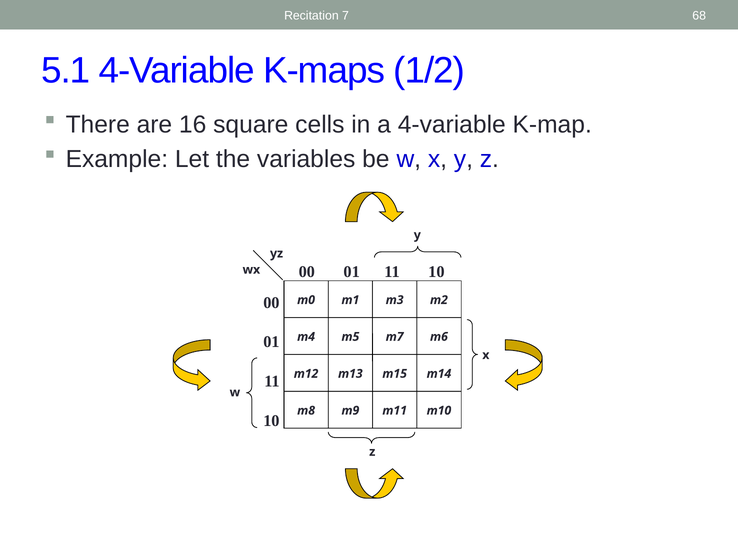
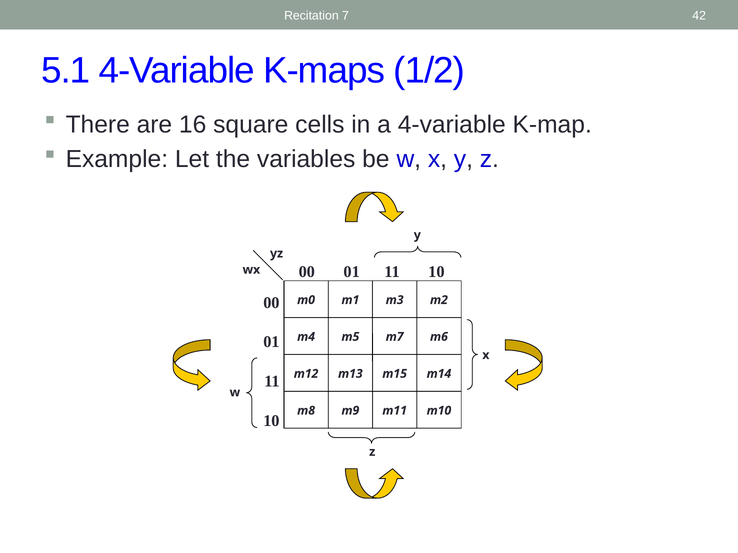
68: 68 -> 42 (699, 16)
